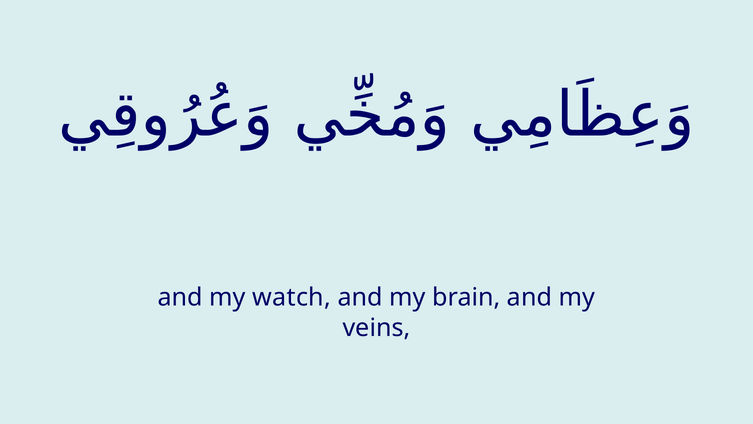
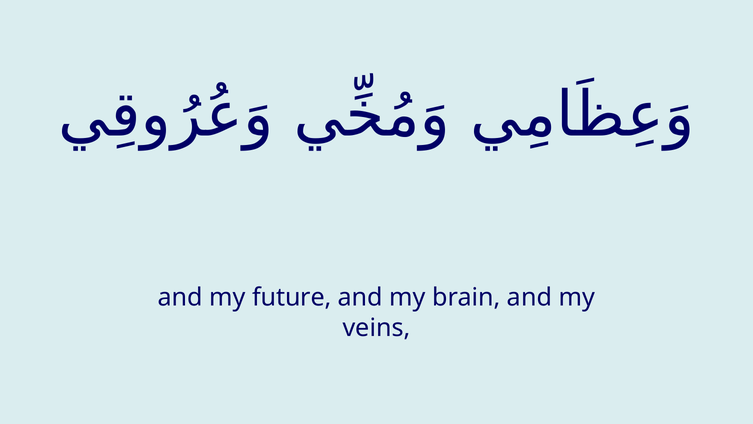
watch: watch -> future (292, 297)
